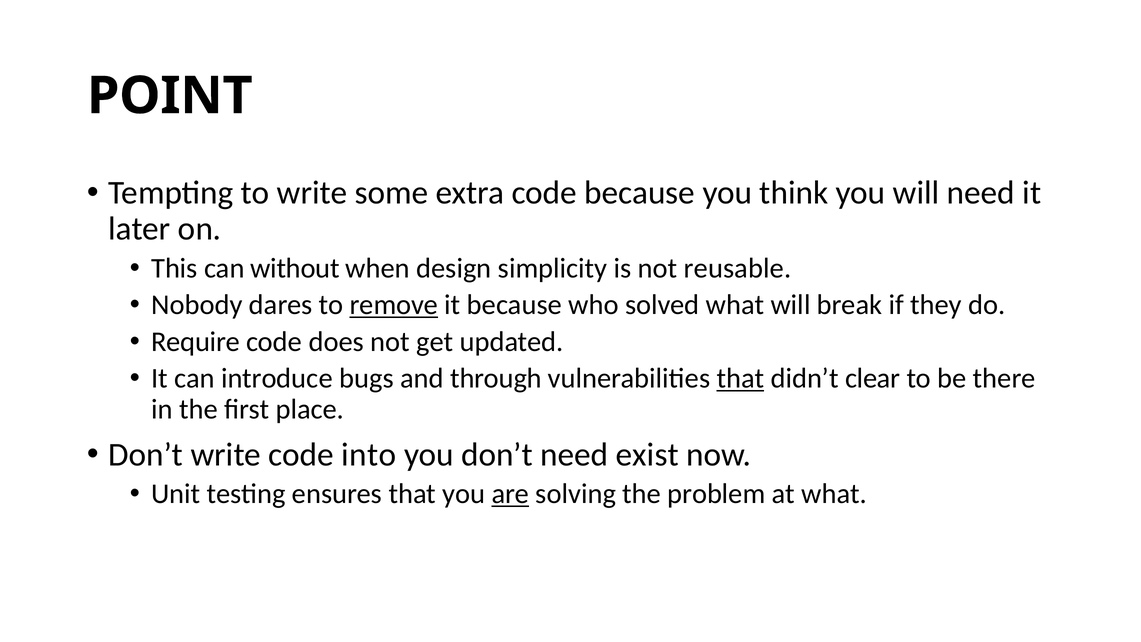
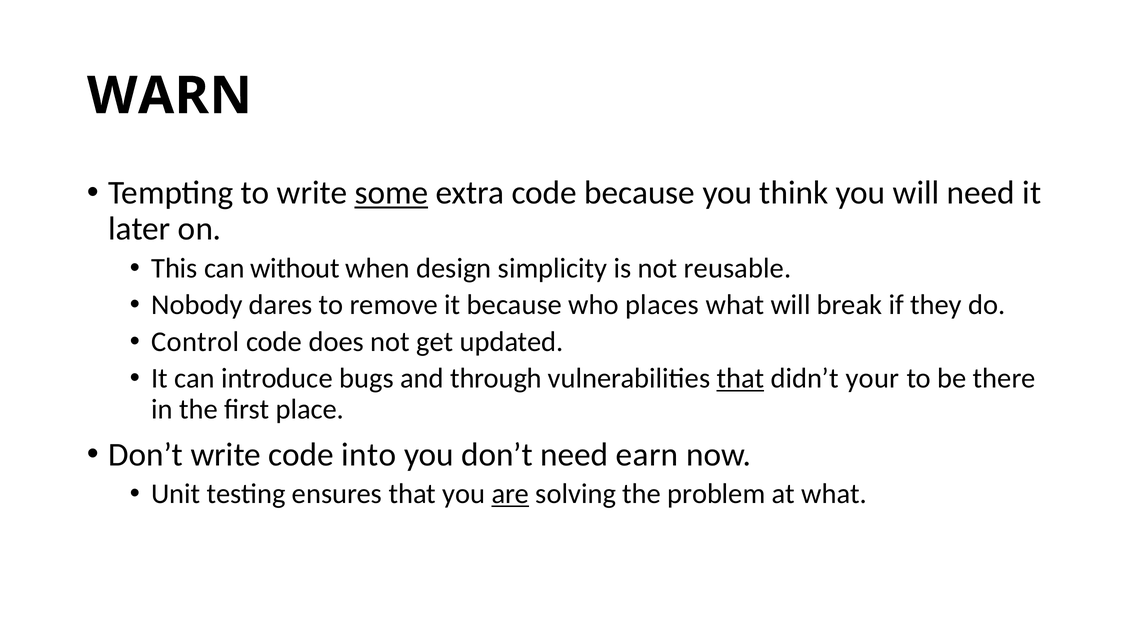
POINT: POINT -> WARN (169, 96)
some underline: none -> present (391, 193)
remove underline: present -> none (394, 305)
solved: solved -> places (662, 305)
Require: Require -> Control (195, 342)
clear: clear -> your (872, 378)
exist: exist -> earn (647, 454)
